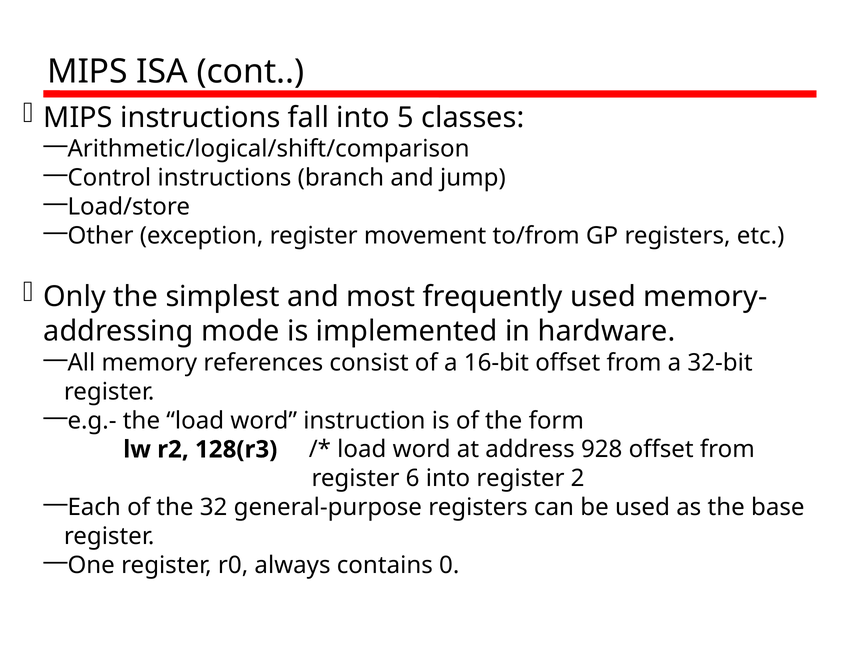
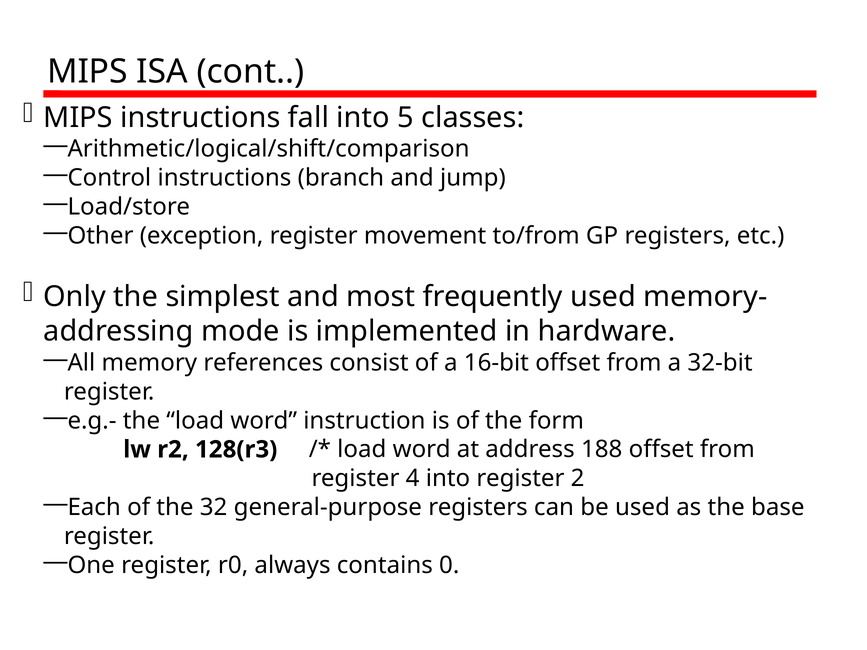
928: 928 -> 188 (602, 450)
6: 6 -> 4 (413, 479)
